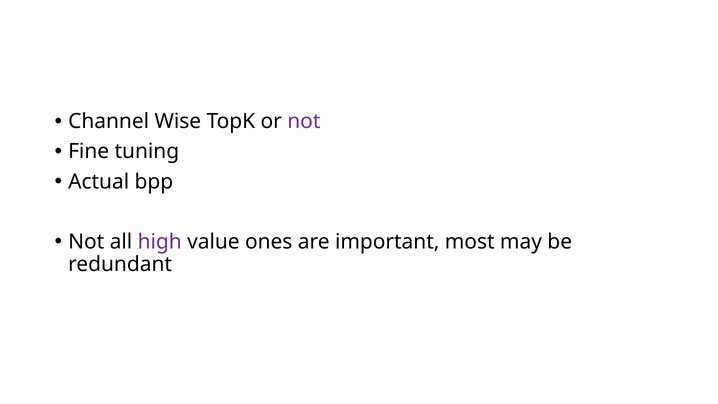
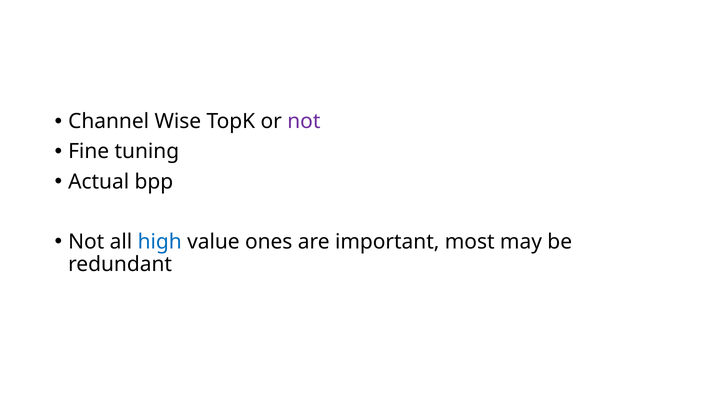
high colour: purple -> blue (160, 242)
